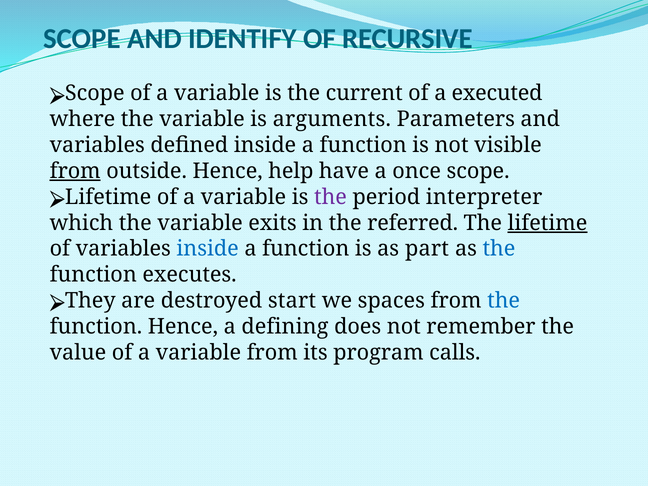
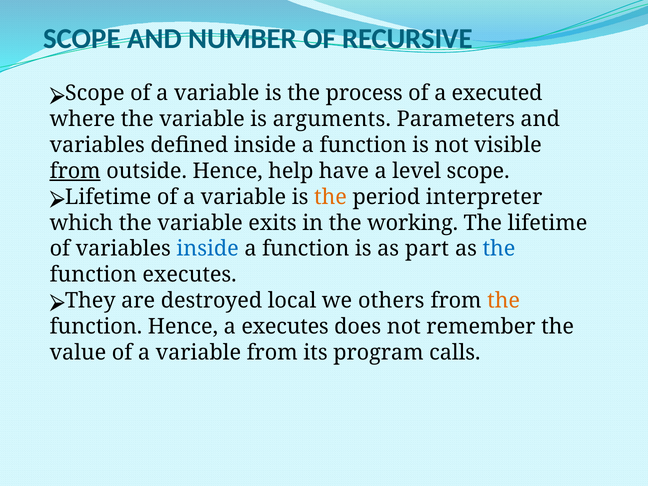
IDENTIFY: IDENTIFY -> NUMBER (243, 39)
current: current -> process (364, 93)
once: once -> level (417, 171)
the colour: purple -> orange (330, 197)
referred: referred -> working (413, 223)
lifetime underline: present -> none (548, 223)
start: start -> local (292, 301)
spaces: spaces -> others (391, 301)
the colour: blue -> orange (504, 301)
a defining: defining -> executes (285, 327)
